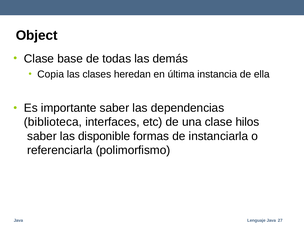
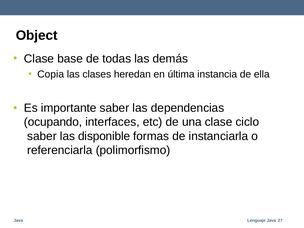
biblioteca: biblioteca -> ocupando (53, 122)
hilos: hilos -> ciclo (247, 122)
